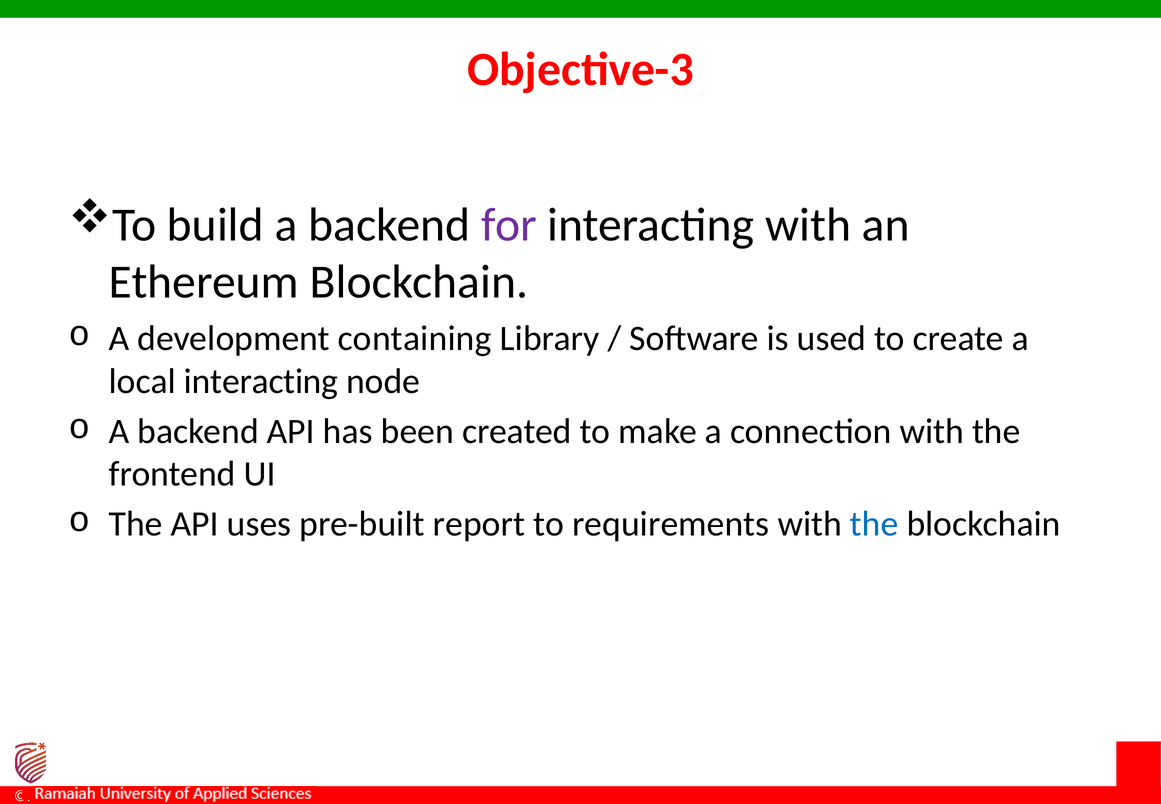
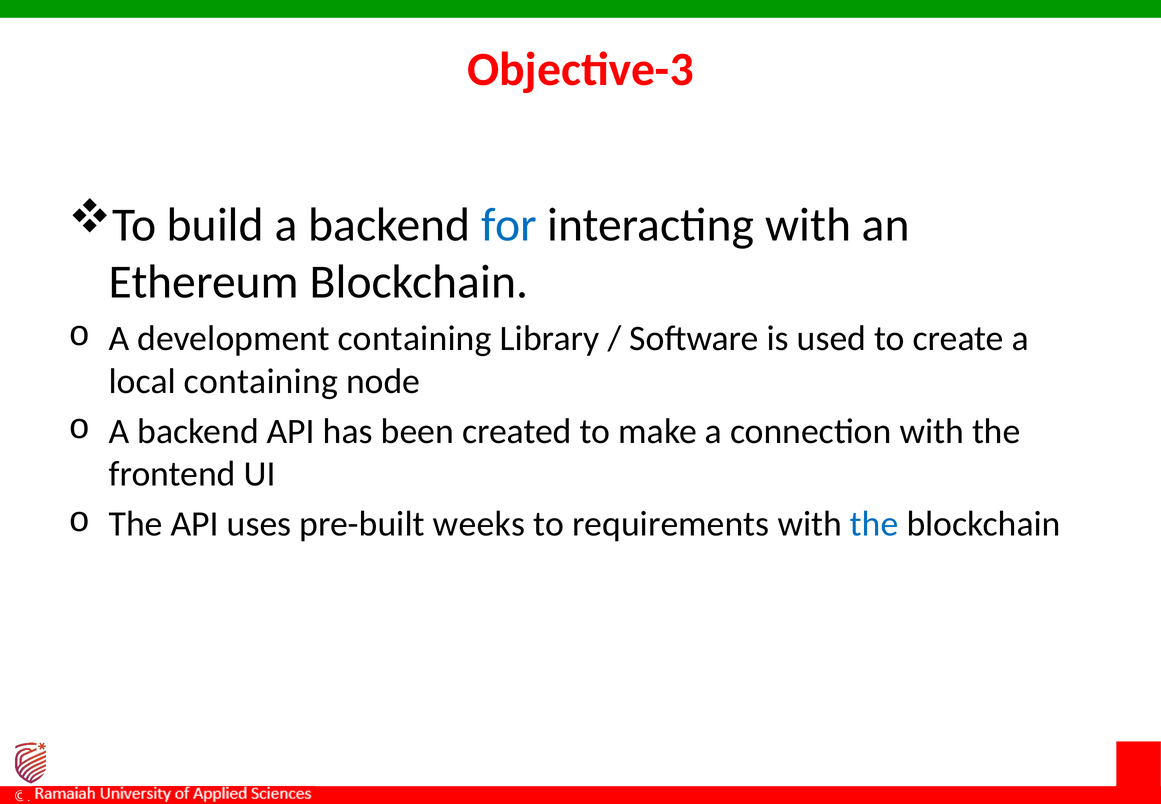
for colour: purple -> blue (509, 225)
local interacting: interacting -> containing (261, 381)
report: report -> weeks (479, 524)
